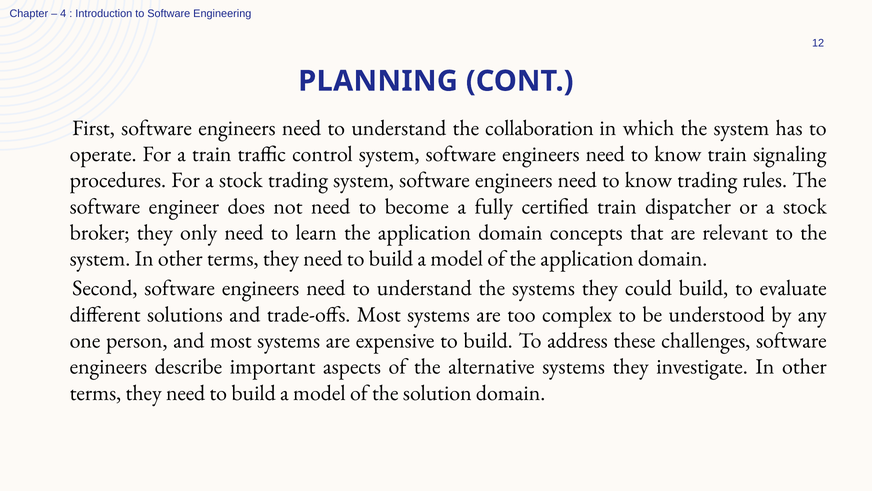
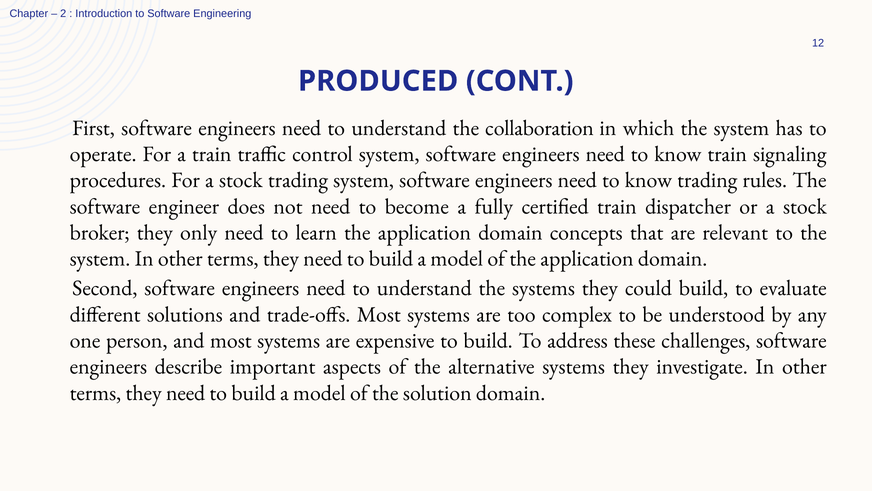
4: 4 -> 2 (63, 14)
PLANNING: PLANNING -> PRODUCED (378, 81)
